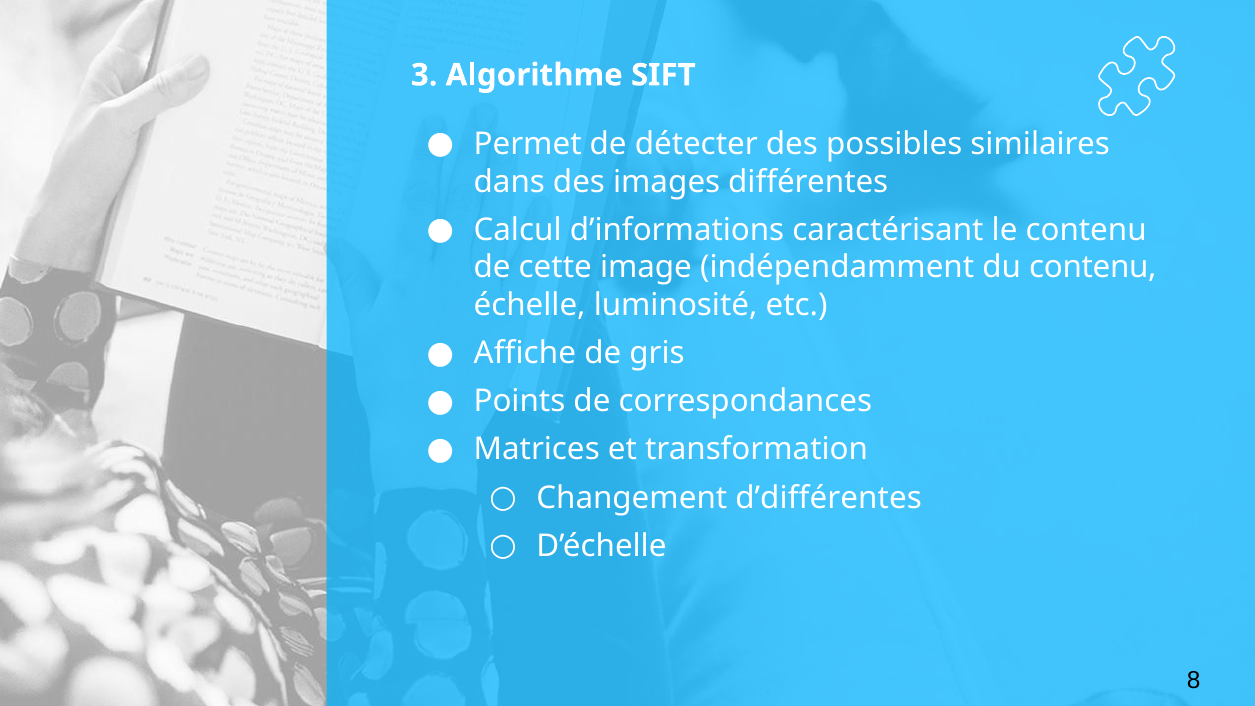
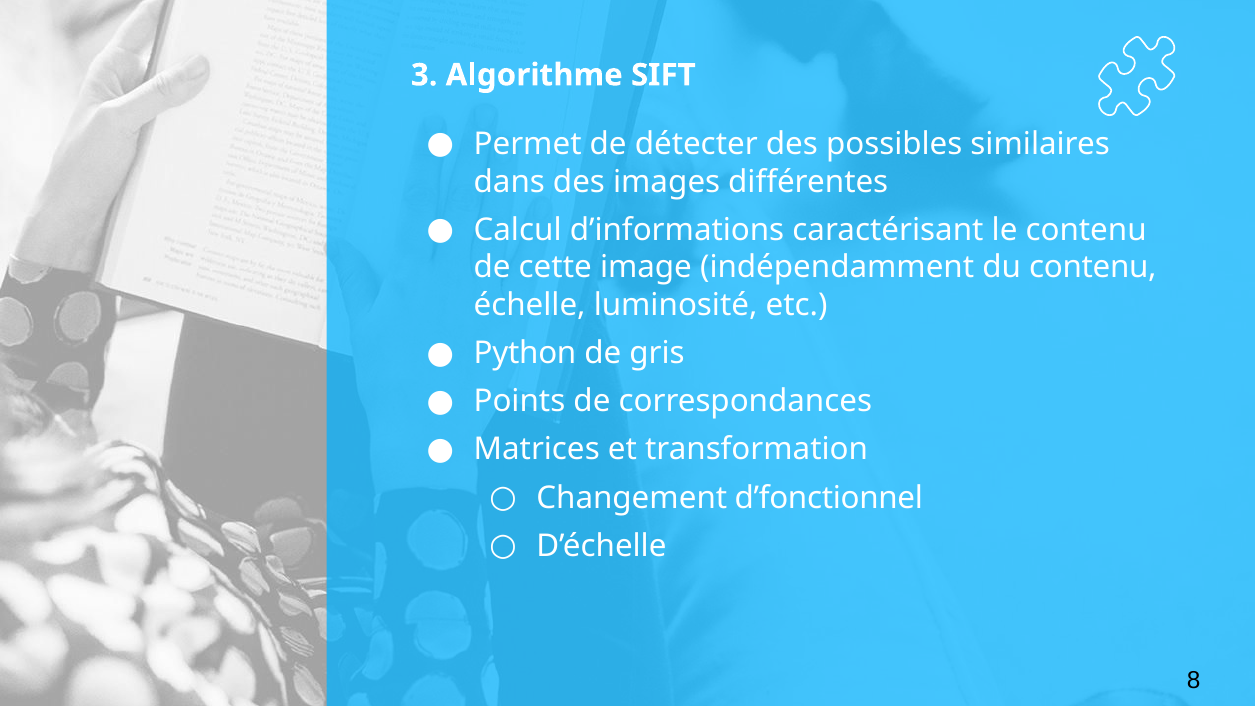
Affiche: Affiche -> Python (525, 353)
d’différentes: d’différentes -> d’fonctionnel (829, 498)
